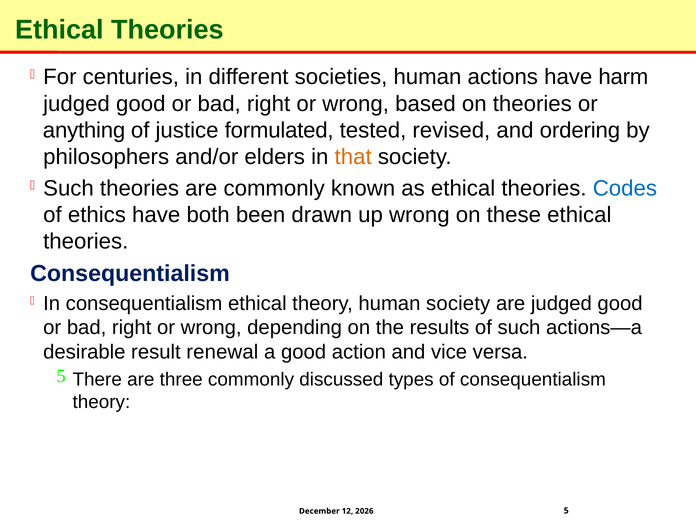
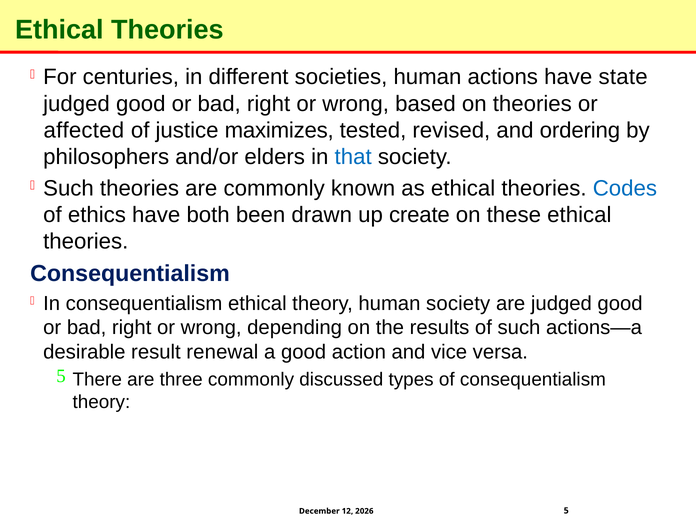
harm: harm -> state (623, 77)
anything: anything -> affected (84, 130)
formulated: formulated -> maximizes (279, 130)
that colour: orange -> blue (353, 157)
up wrong: wrong -> create (419, 215)
